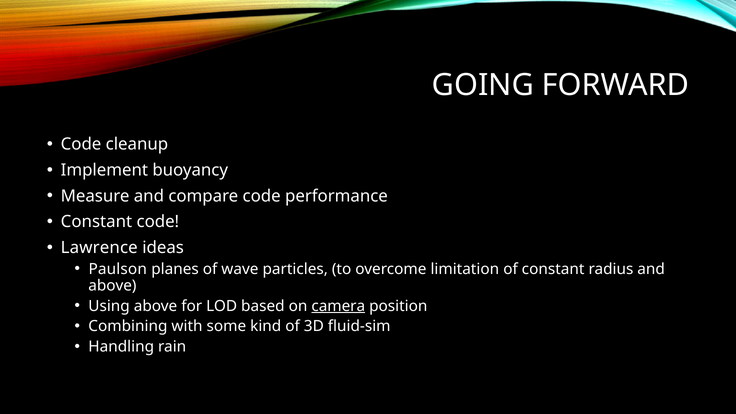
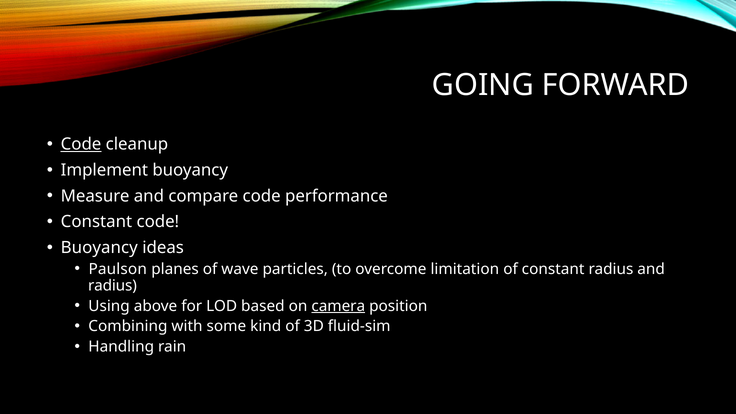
Code underline: none -> present (81, 144)
Lawrence: Lawrence -> Buoyancy (99, 248)
above: above -> radius (112, 286)
